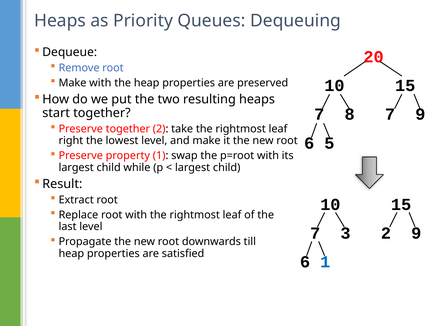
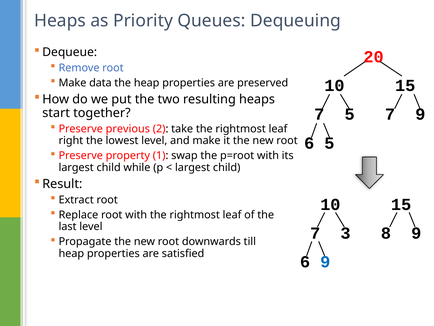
Make with: with -> data (100, 83)
7 8: 8 -> 5 (350, 114)
Preserve together: together -> previous (128, 129)
3 2: 2 -> 8 (386, 233)
6 1: 1 -> 9 (325, 262)
